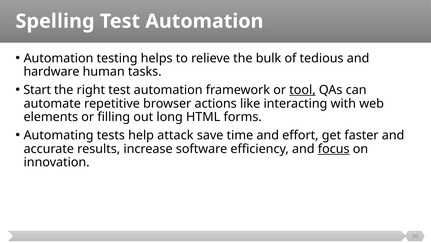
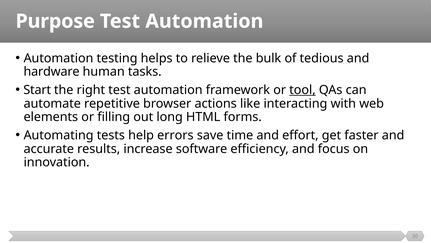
Spelling: Spelling -> Purpose (55, 21)
attack: attack -> errors (175, 135)
focus underline: present -> none (334, 149)
